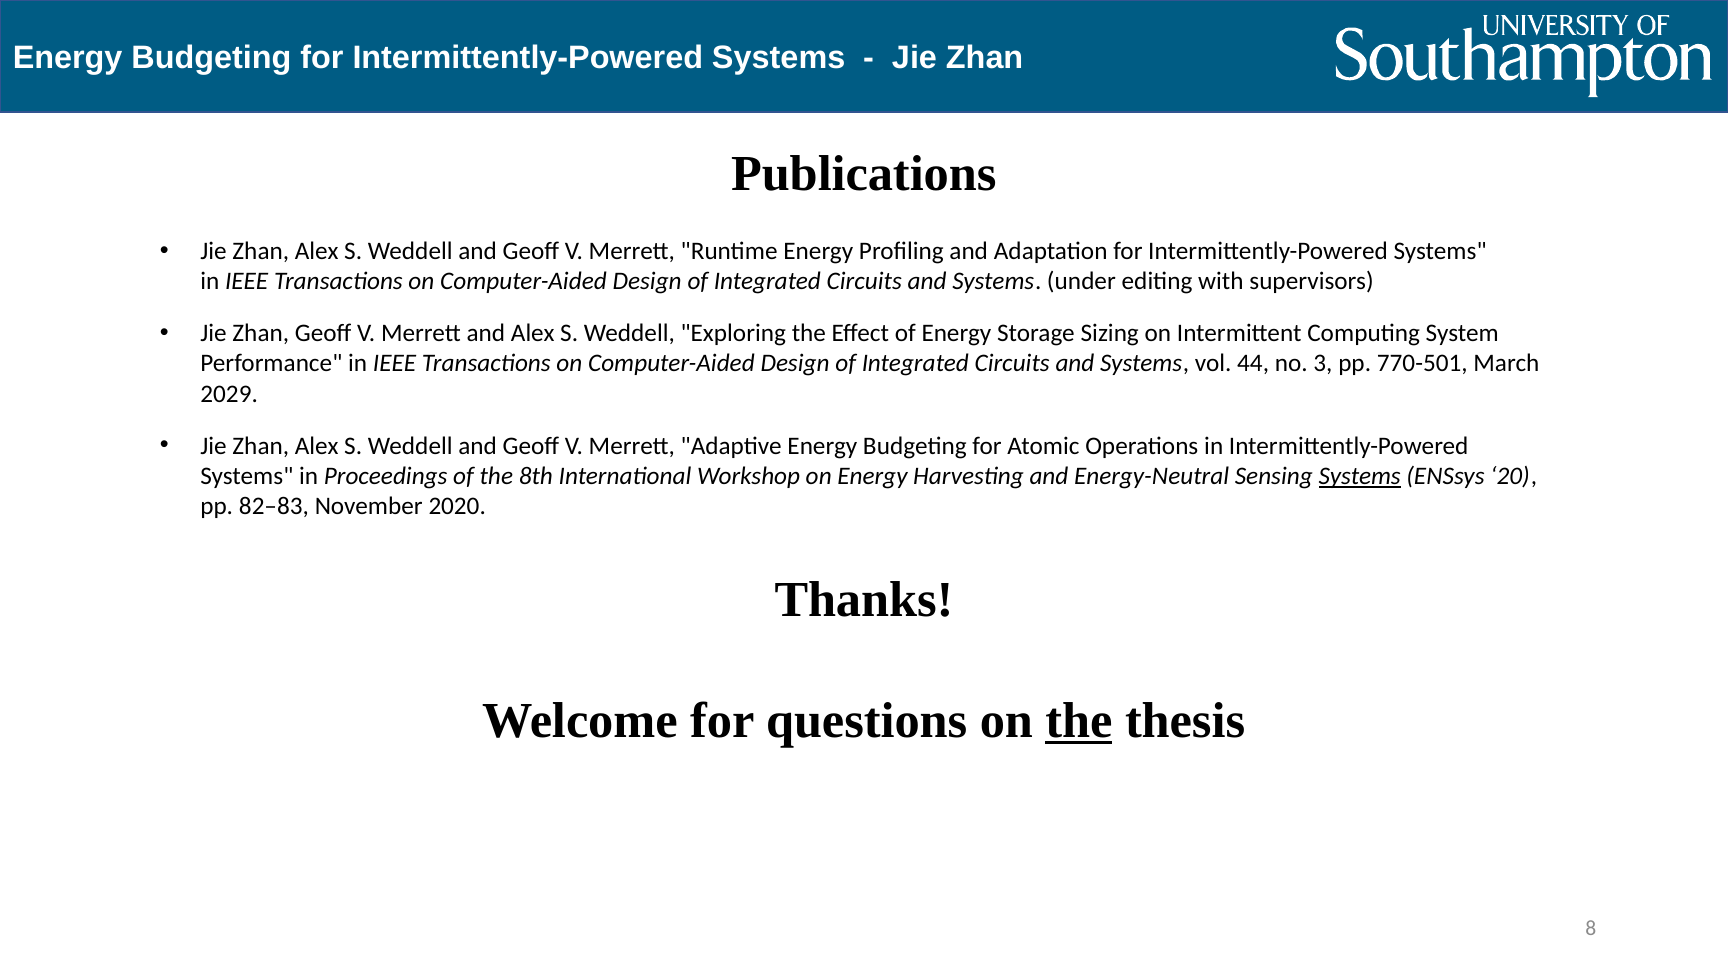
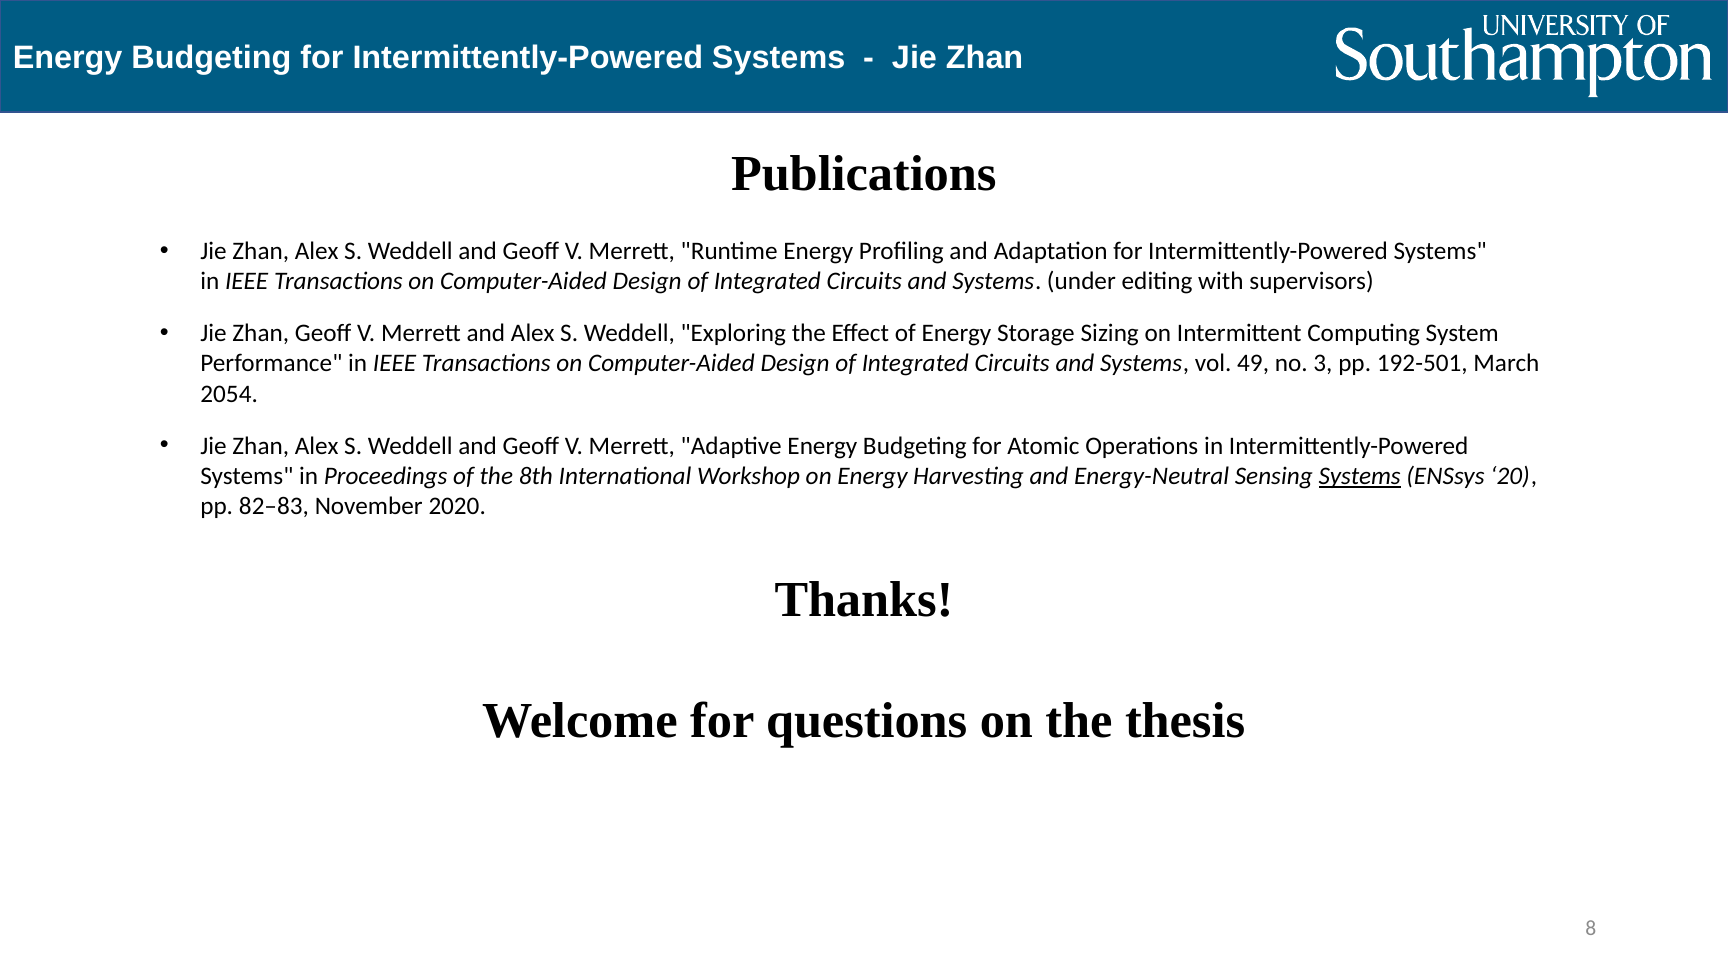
44: 44 -> 49 (1253, 364)
770-501: 770-501 -> 192-501 (1422, 364)
2029: 2029 -> 2054 (229, 394)
the underline: present -> none (1079, 721)
